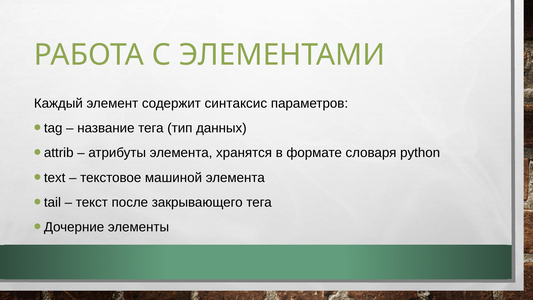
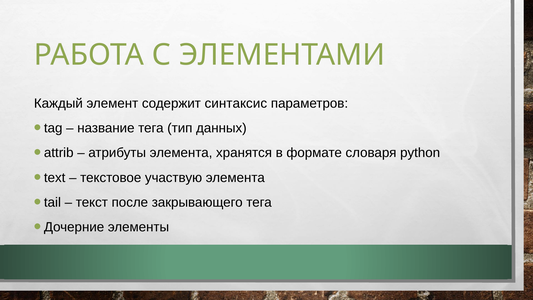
машиной: машиной -> участвую (174, 177)
